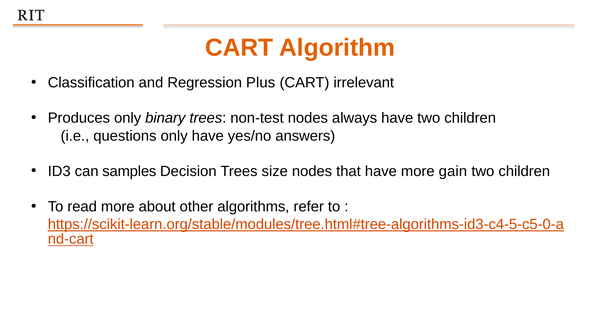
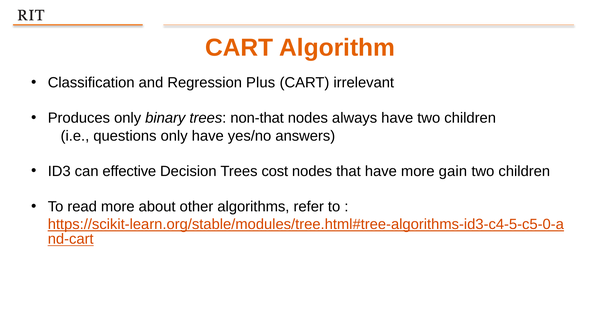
non-test: non-test -> non-that (257, 118)
samples: samples -> effective (129, 171)
size: size -> cost (275, 171)
